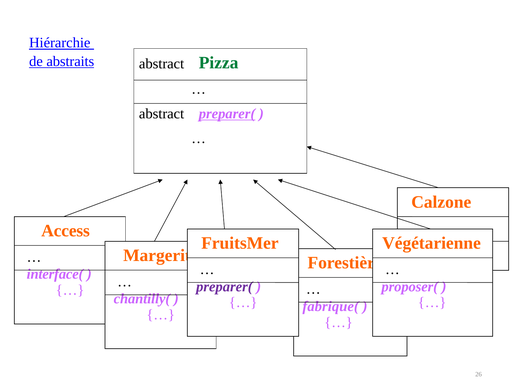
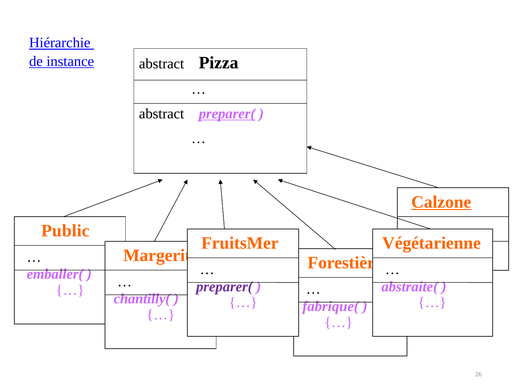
abstraits: abstraits -> instance (70, 61)
Pizza colour: green -> black (219, 63)
Calzone underline: none -> present (441, 202)
Access: Access -> Public (65, 231)
interface(: interface( -> emballer( (55, 274)
proposer(: proposer( -> abstraite( (410, 287)
